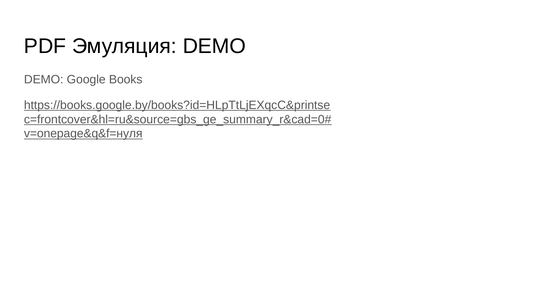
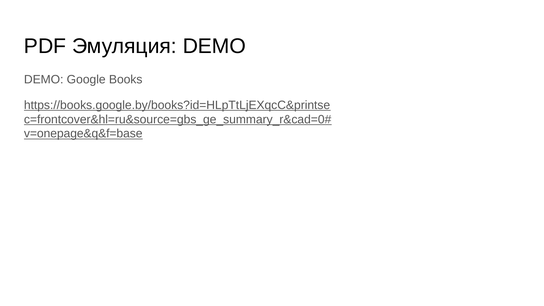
v=onepage&q&f=нуля: v=onepage&q&f=нуля -> v=onepage&q&f=base (83, 134)
